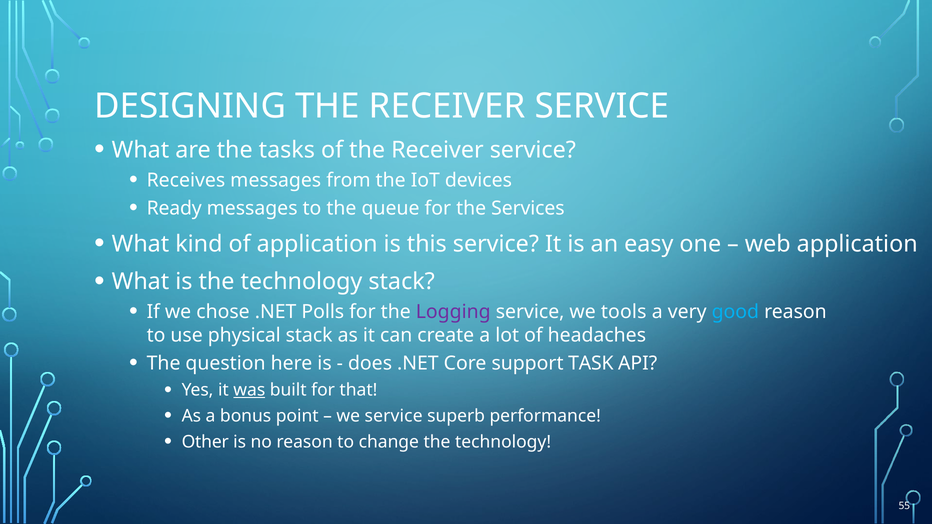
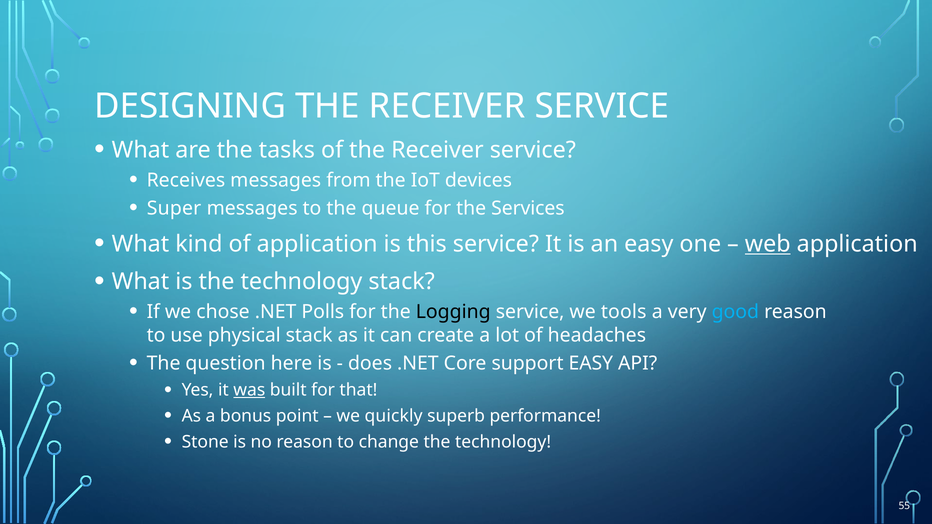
Ready: Ready -> Super (174, 208)
web underline: none -> present (768, 244)
Logging colour: purple -> black (453, 312)
support TASK: TASK -> EASY (591, 363)
we service: service -> quickly (394, 416)
Other: Other -> Stone (205, 442)
